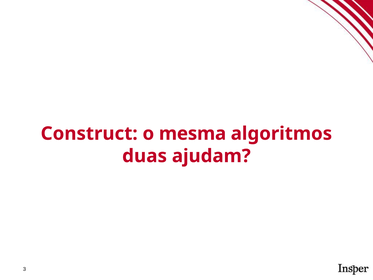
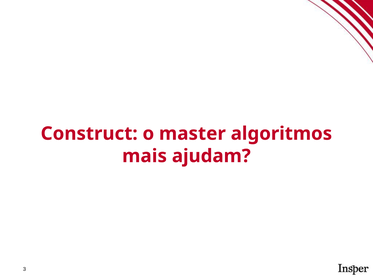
mesma: mesma -> master (192, 133)
duas: duas -> mais (145, 156)
